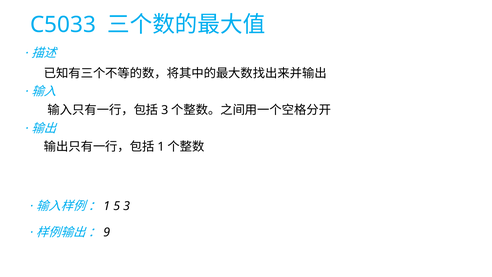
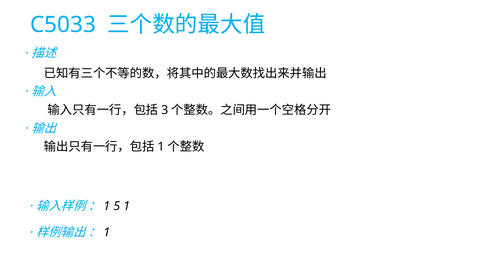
5 3: 3 -> 1 (127, 206)
9: 9 -> 1 (107, 232)
